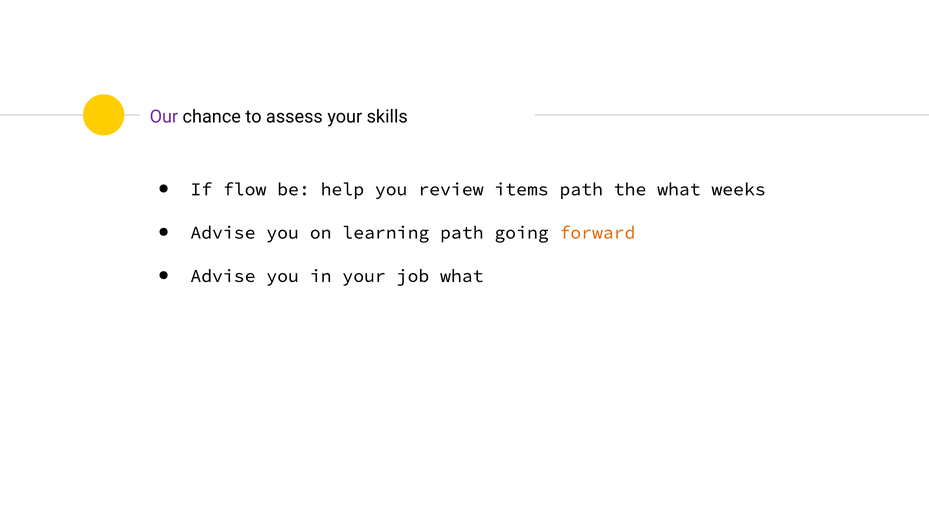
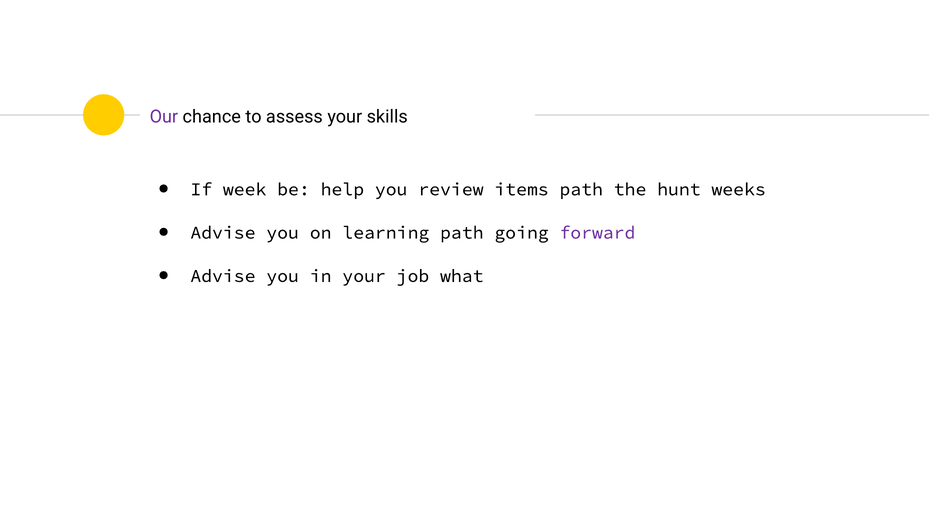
flow: flow -> week (245, 190)
the what: what -> hunt (679, 190)
forward colour: orange -> purple (597, 233)
